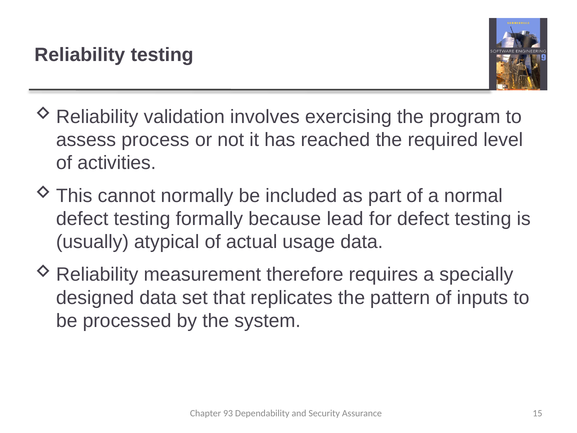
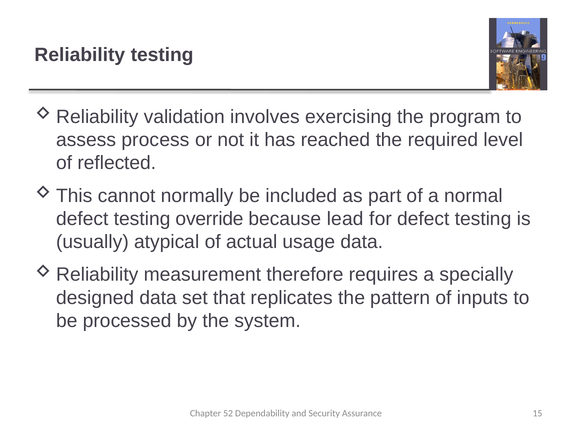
activities: activities -> reflected (117, 163)
formally: formally -> override (210, 219)
93: 93 -> 52 (228, 413)
